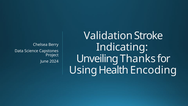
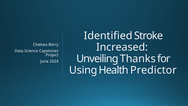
Validation: Validation -> Identified (108, 36)
Indicating: Indicating -> Increased (122, 47)
Encoding: Encoding -> Predictor (153, 70)
